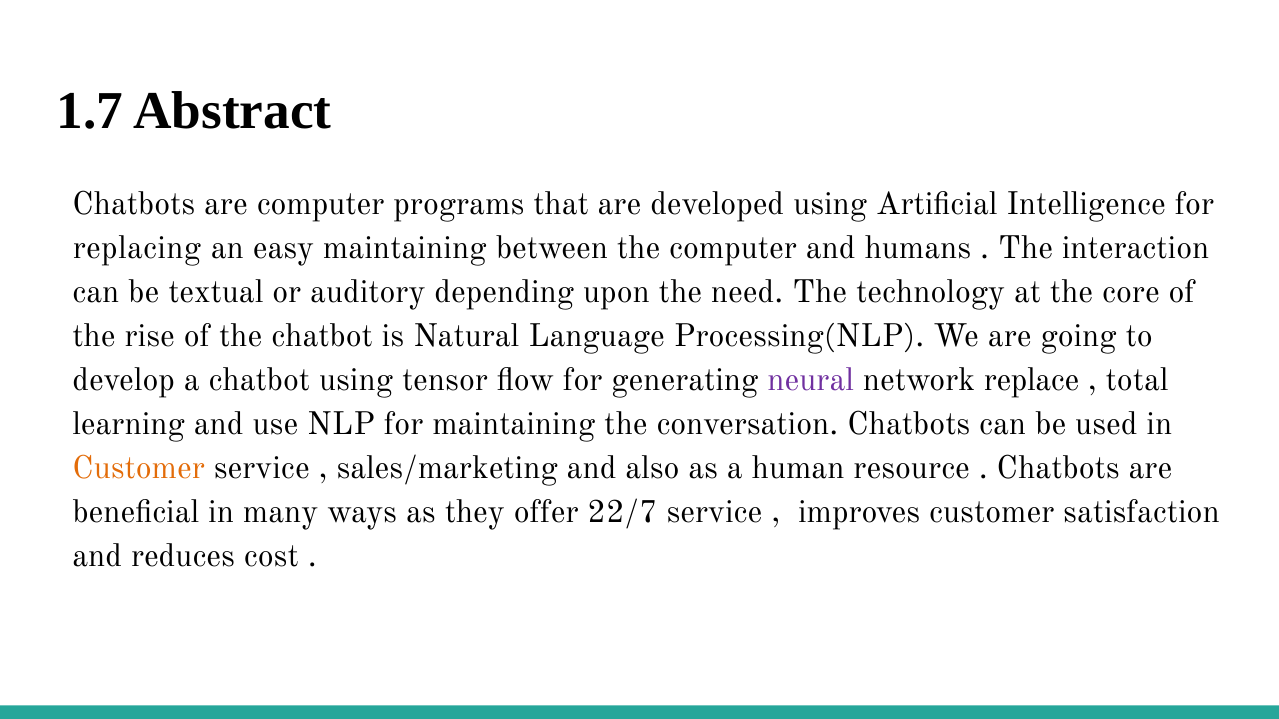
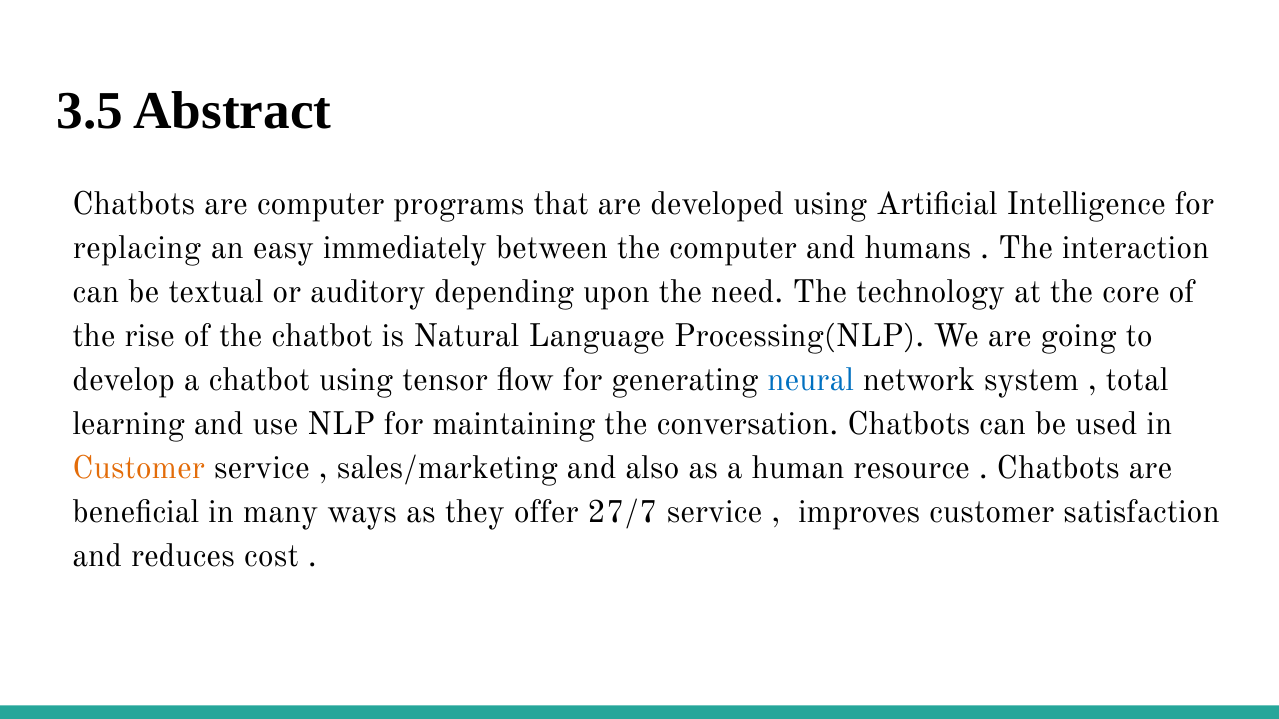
1.7: 1.7 -> 3.5 (90, 111)
easy maintaining: maintaining -> immediately (405, 248)
neural colour: purple -> blue (811, 380)
replace: replace -> system (1031, 380)
22/7: 22/7 -> 27/7 (623, 513)
